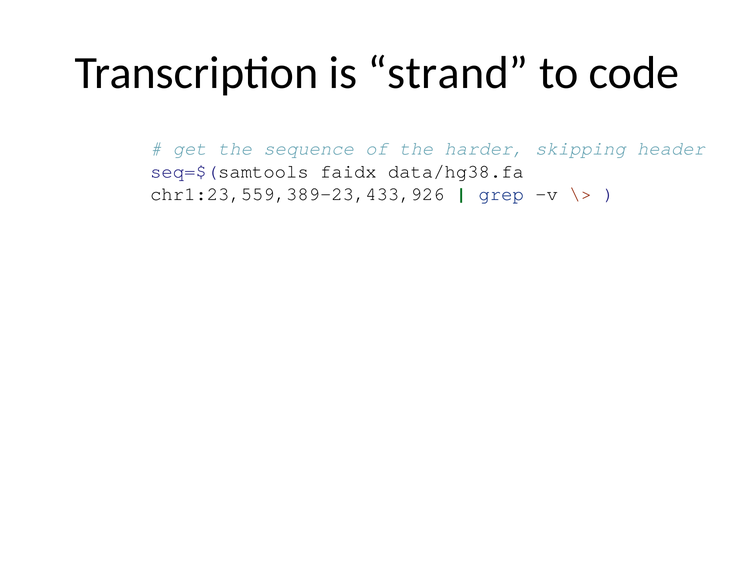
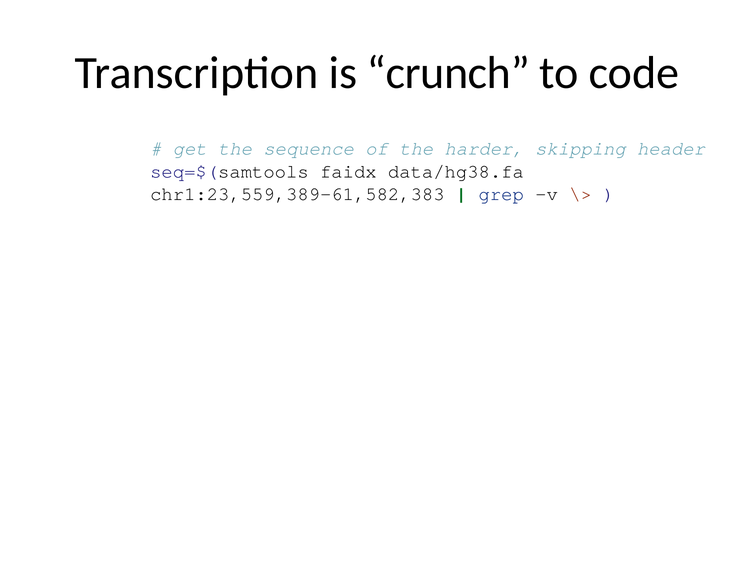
strand: strand -> crunch (448, 73)
chr1:23,559,389-23,433,926: chr1:23,559,389-23,433,926 -> chr1:23,559,389-61,582,383 (297, 194)
